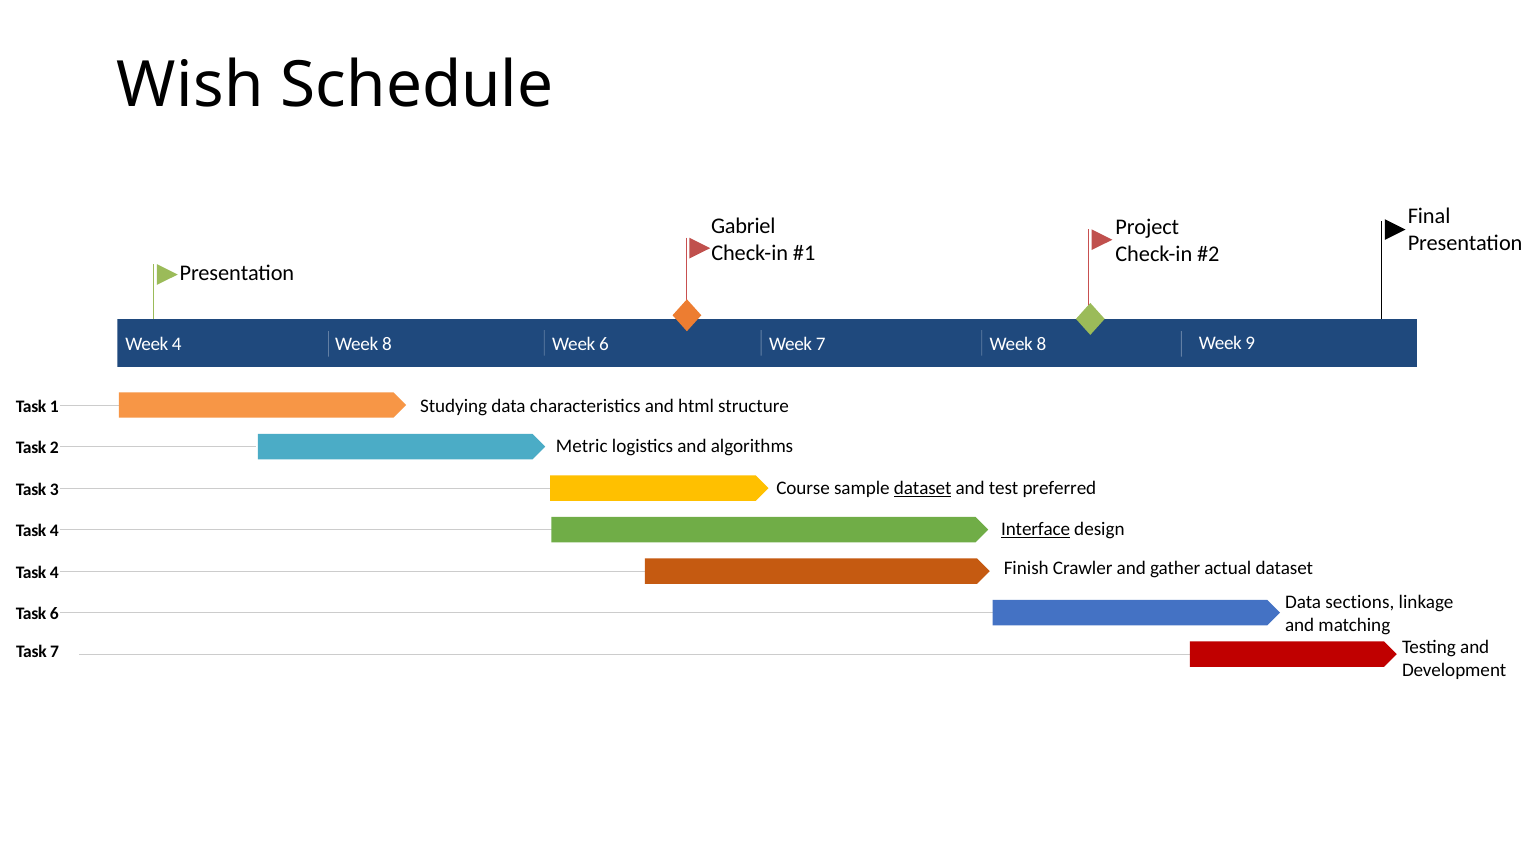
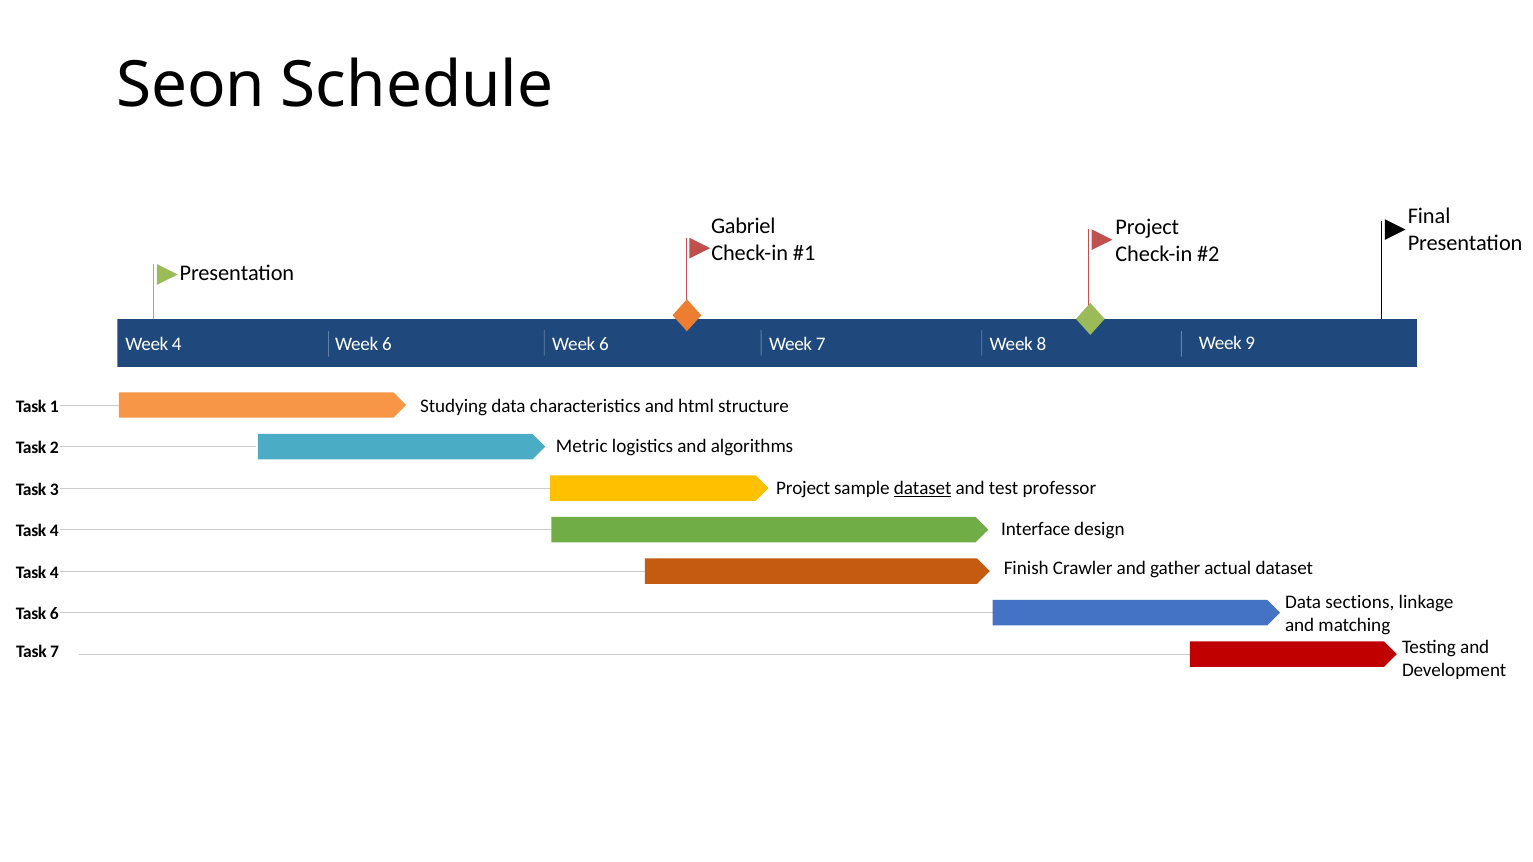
Wish: Wish -> Seon (191, 86)
4 Week 8: 8 -> 6 (387, 344)
Course: Course -> Project (803, 488)
preferred: preferred -> professor (1059, 488)
Interface underline: present -> none (1036, 530)
